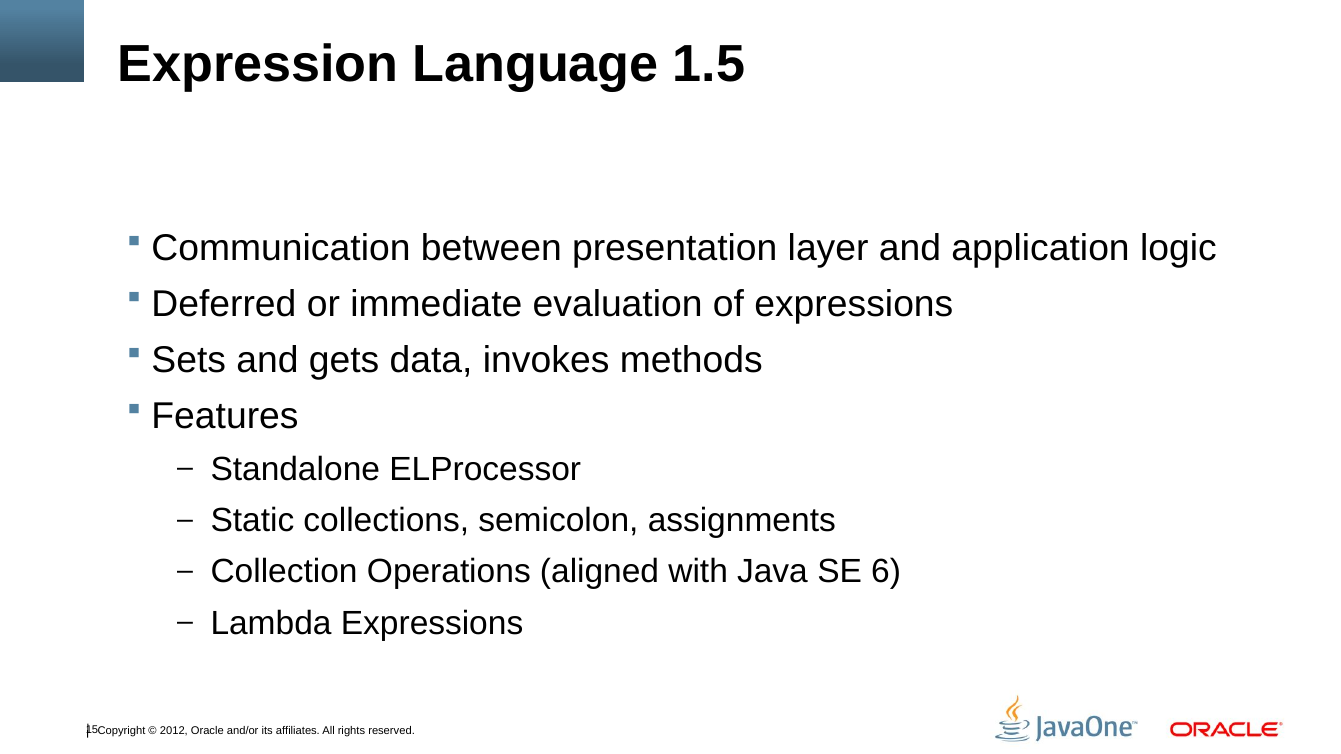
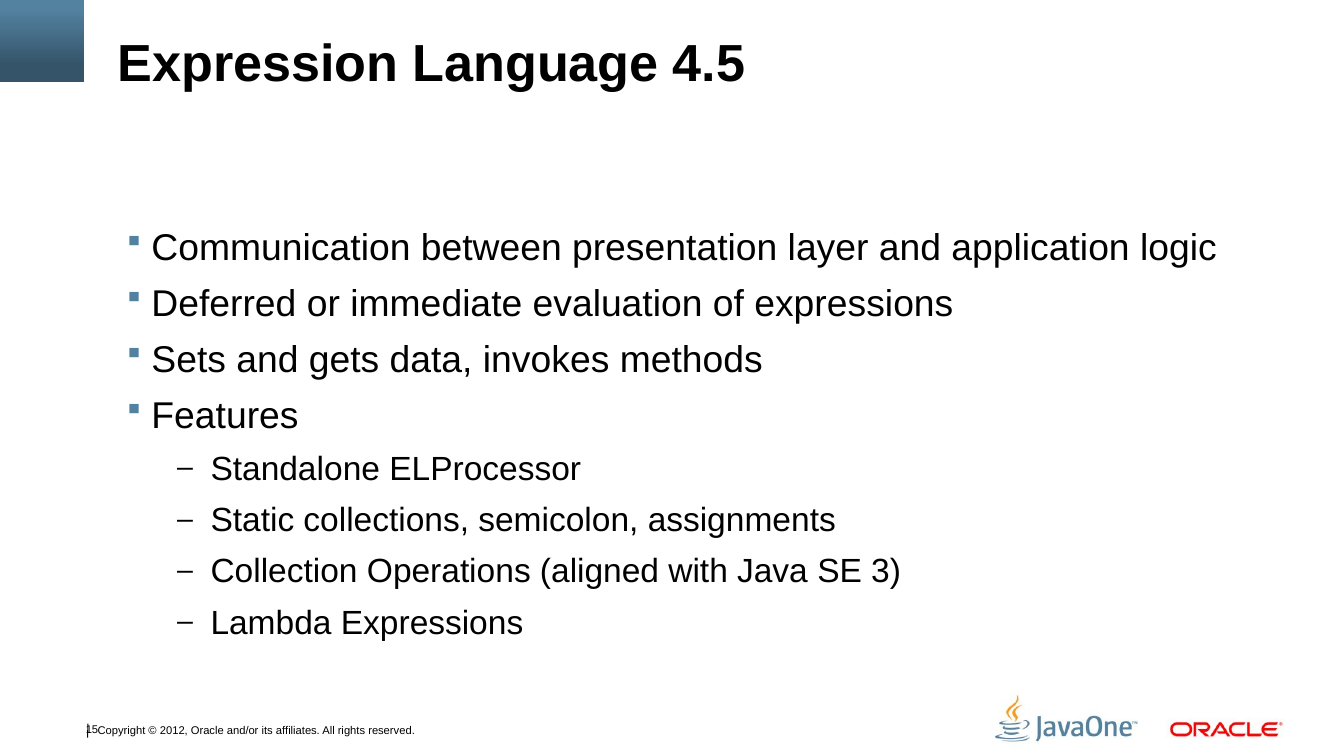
1.5: 1.5 -> 4.5 (709, 64)
6: 6 -> 3 (886, 572)
